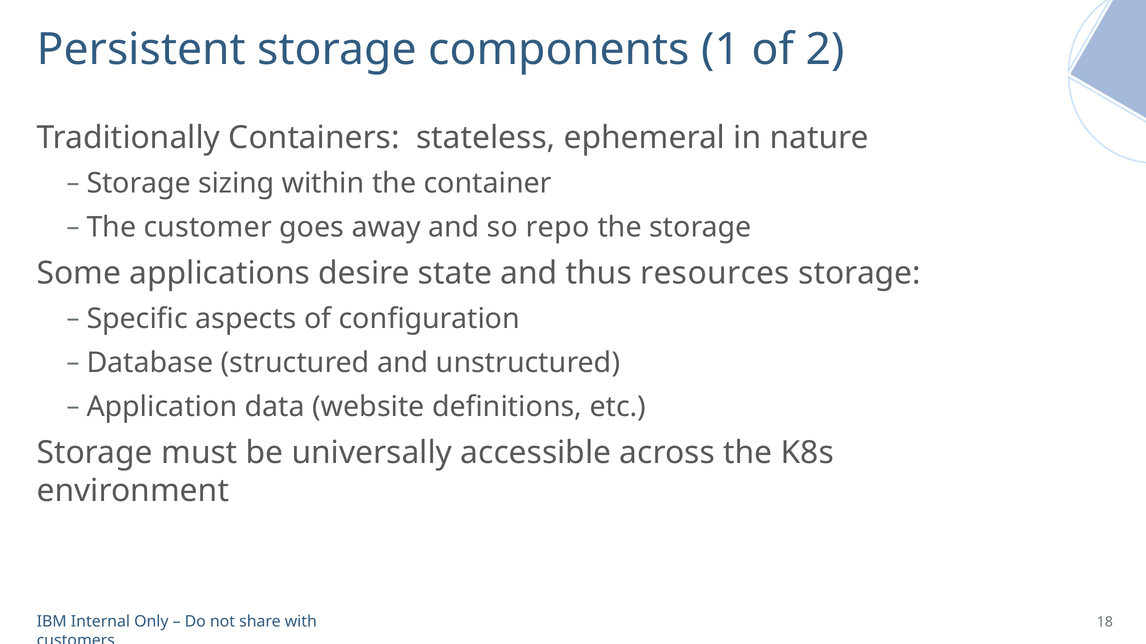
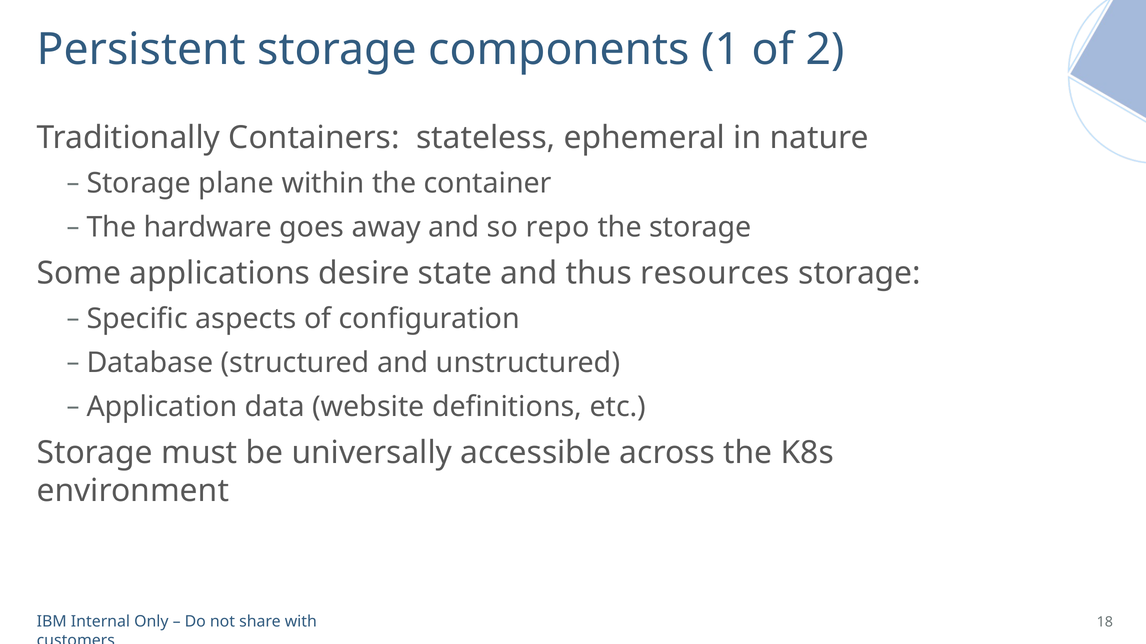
sizing: sizing -> plane (236, 184)
customer: customer -> hardware (208, 228)
